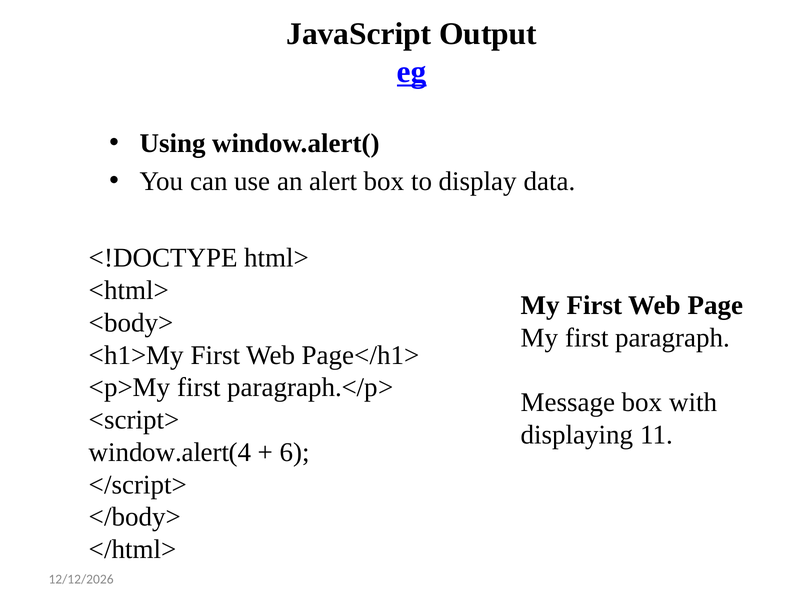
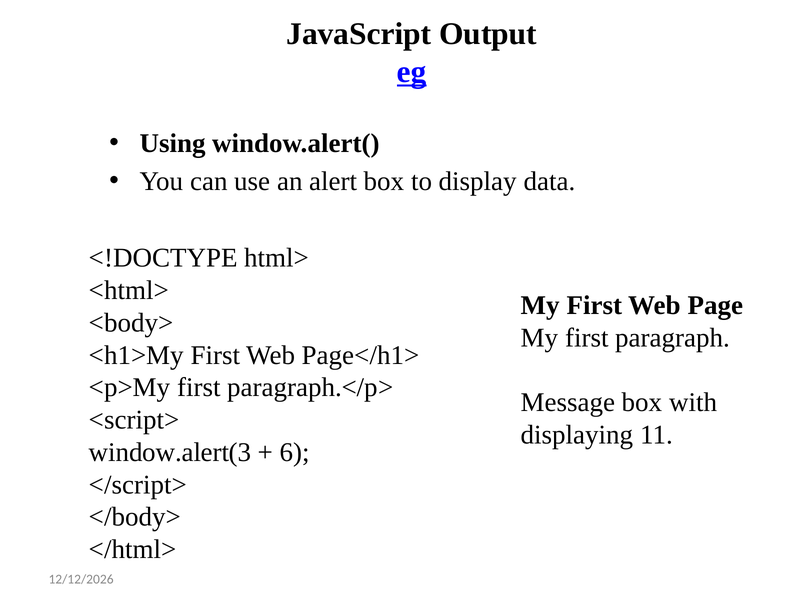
window.alert(4: window.alert(4 -> window.alert(3 (170, 453)
